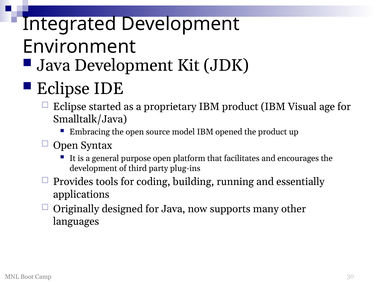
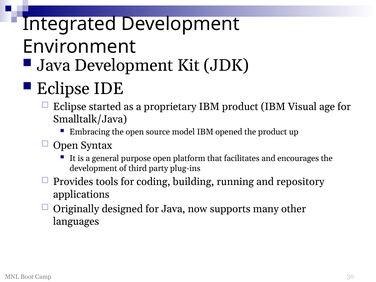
essentially: essentially -> repository (300, 182)
